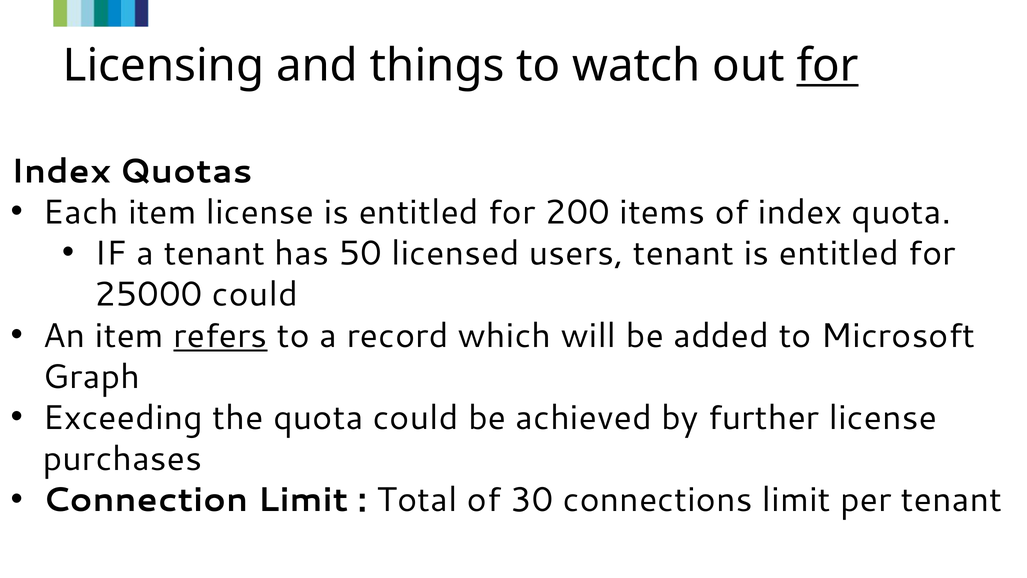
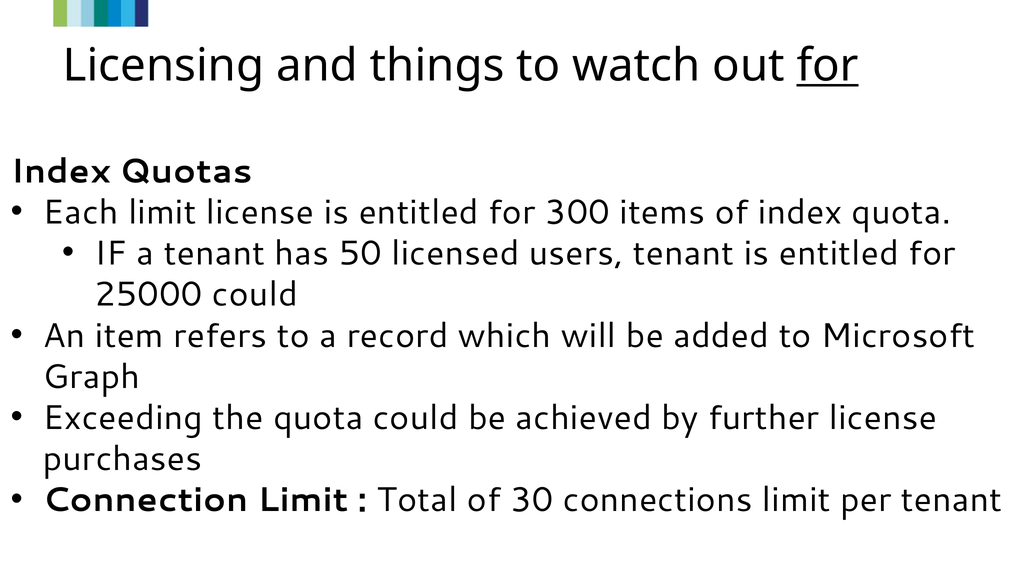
Each item: item -> limit (162, 212)
200: 200 -> 300 (577, 212)
refers underline: present -> none (220, 336)
